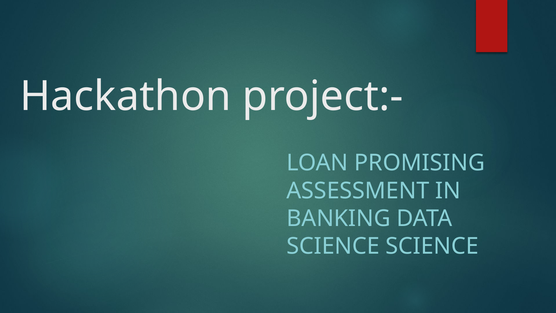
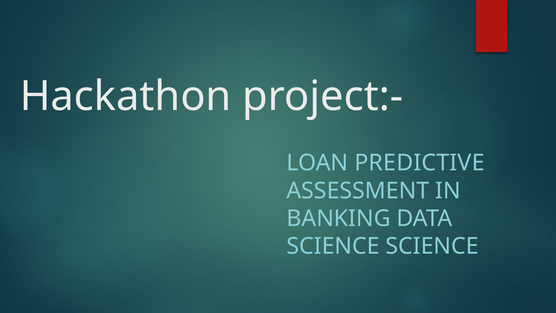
PROMISING: PROMISING -> PREDICTIVE (420, 163)
